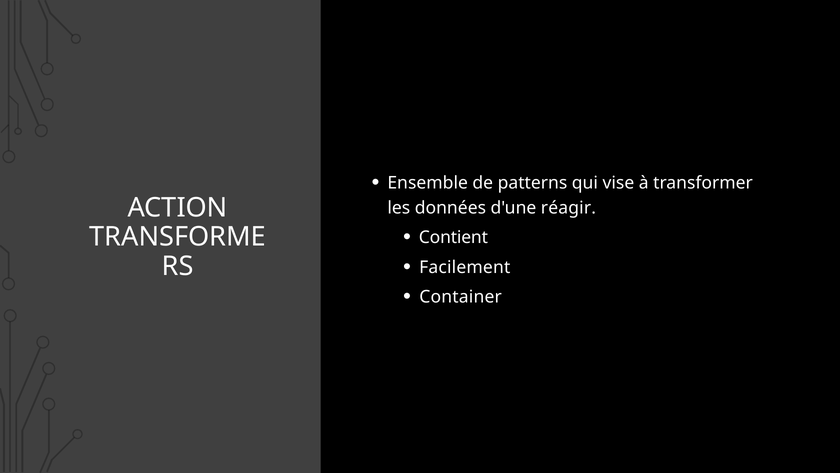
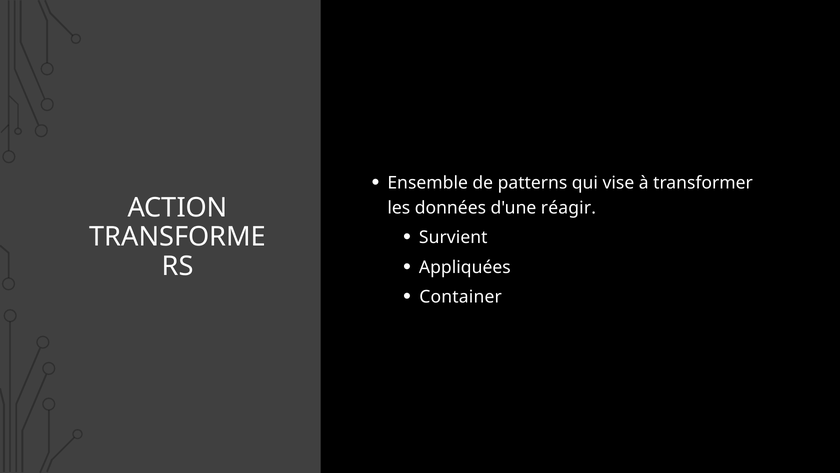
Contient: Contient -> Survient (453, 237)
Facilement: Facilement -> Appliquées (465, 267)
